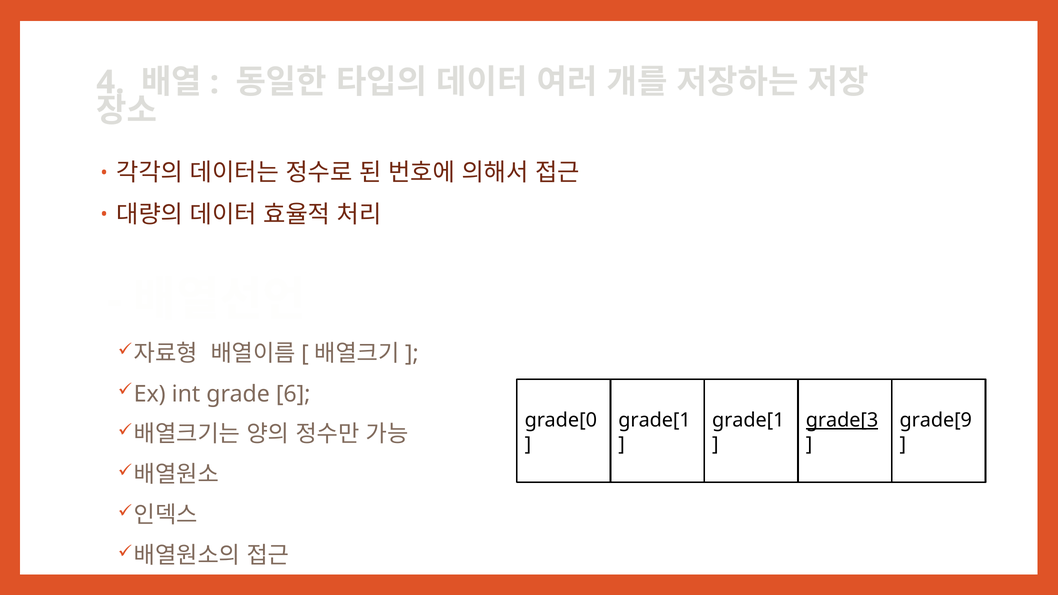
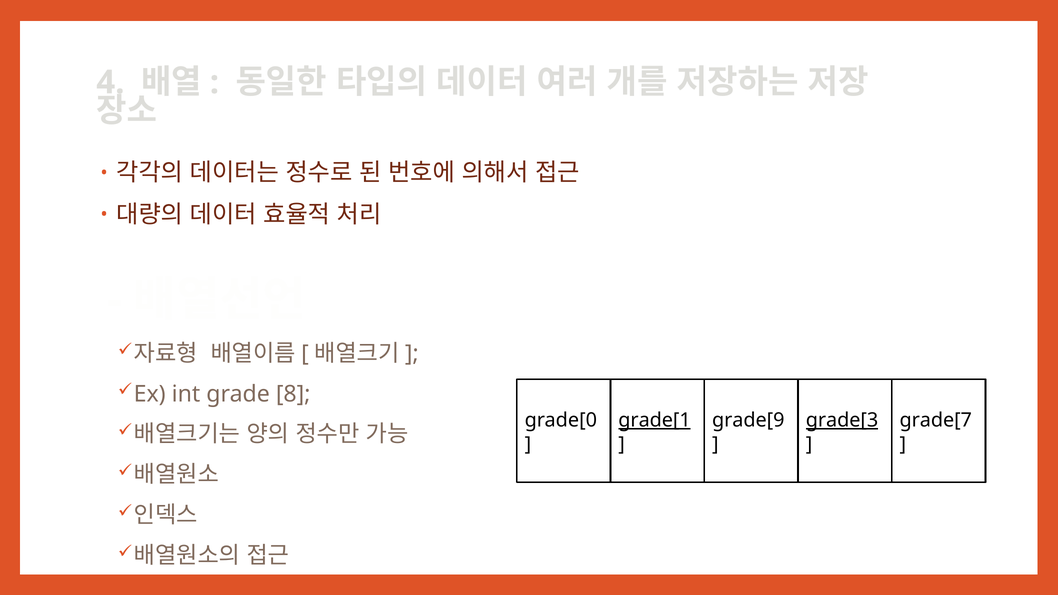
6: 6 -> 8 (293, 394)
grade[1 underline: none -> present (655, 420)
grade[1: grade[1 -> grade[9 (748, 420)
grade[9: grade[9 -> grade[7 (936, 420)
